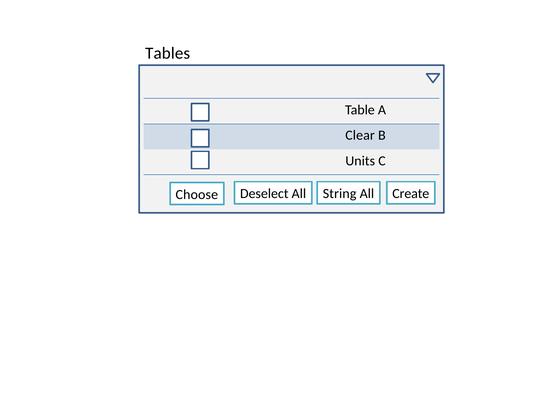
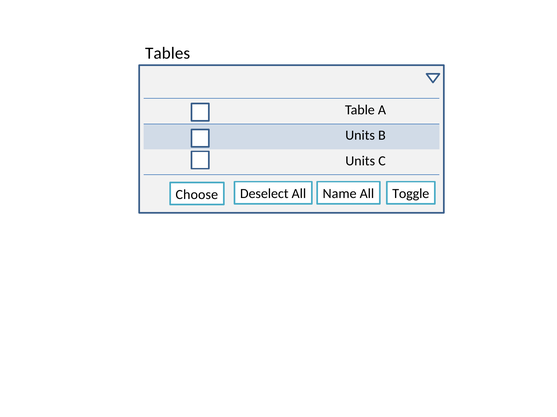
Clear: Clear -> Units (360, 136)
String: String -> Name (340, 194)
Create: Create -> Toggle (411, 194)
